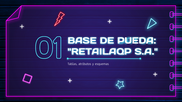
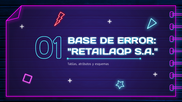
PUEDA: PUEDA -> ERROR (137, 41)
